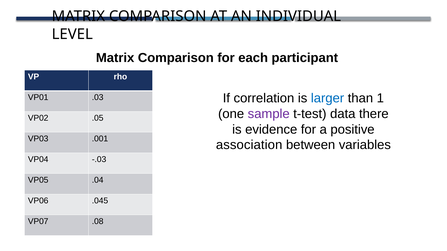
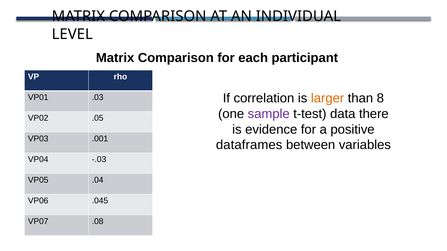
larger colour: blue -> orange (328, 98)
1: 1 -> 8 (380, 98)
association: association -> dataframes (249, 145)
